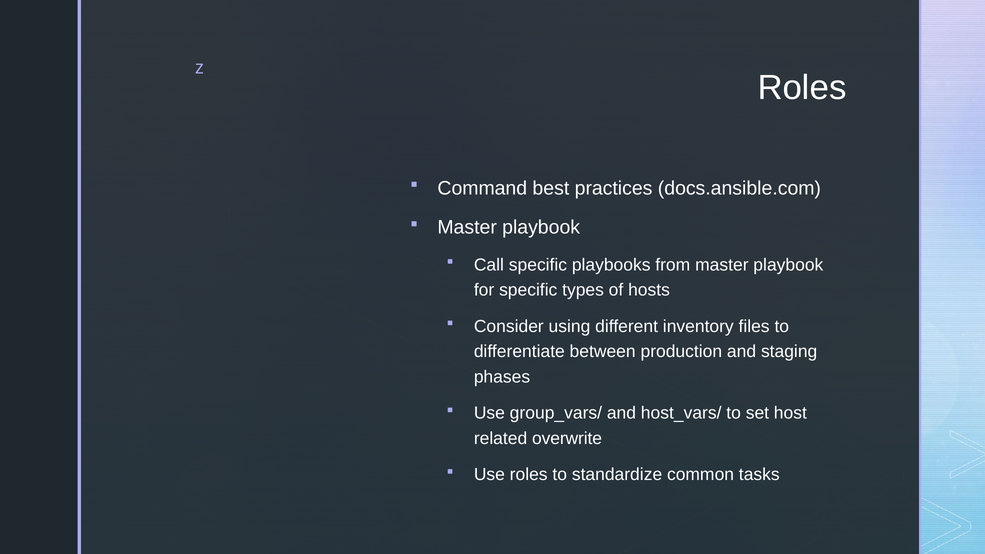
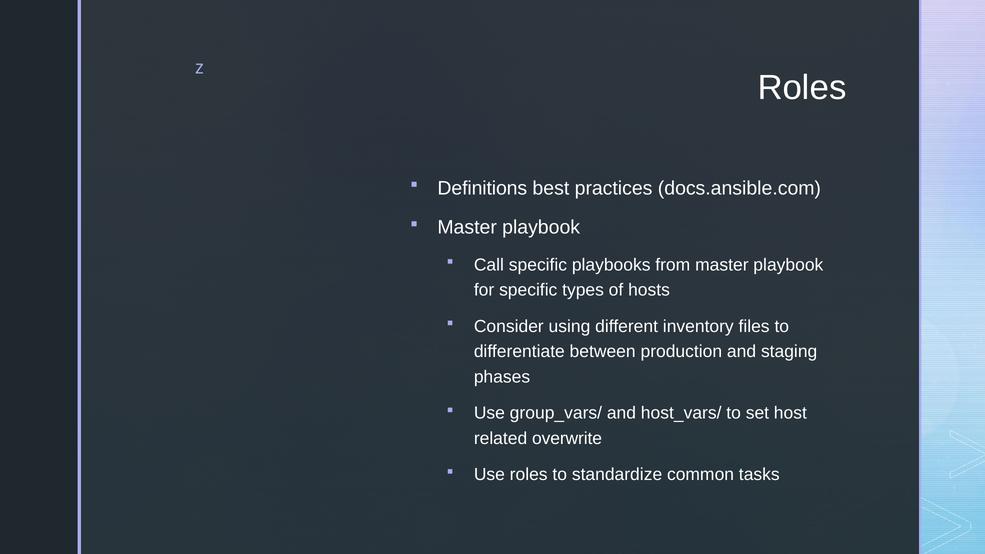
Command: Command -> Definitions (482, 188)
